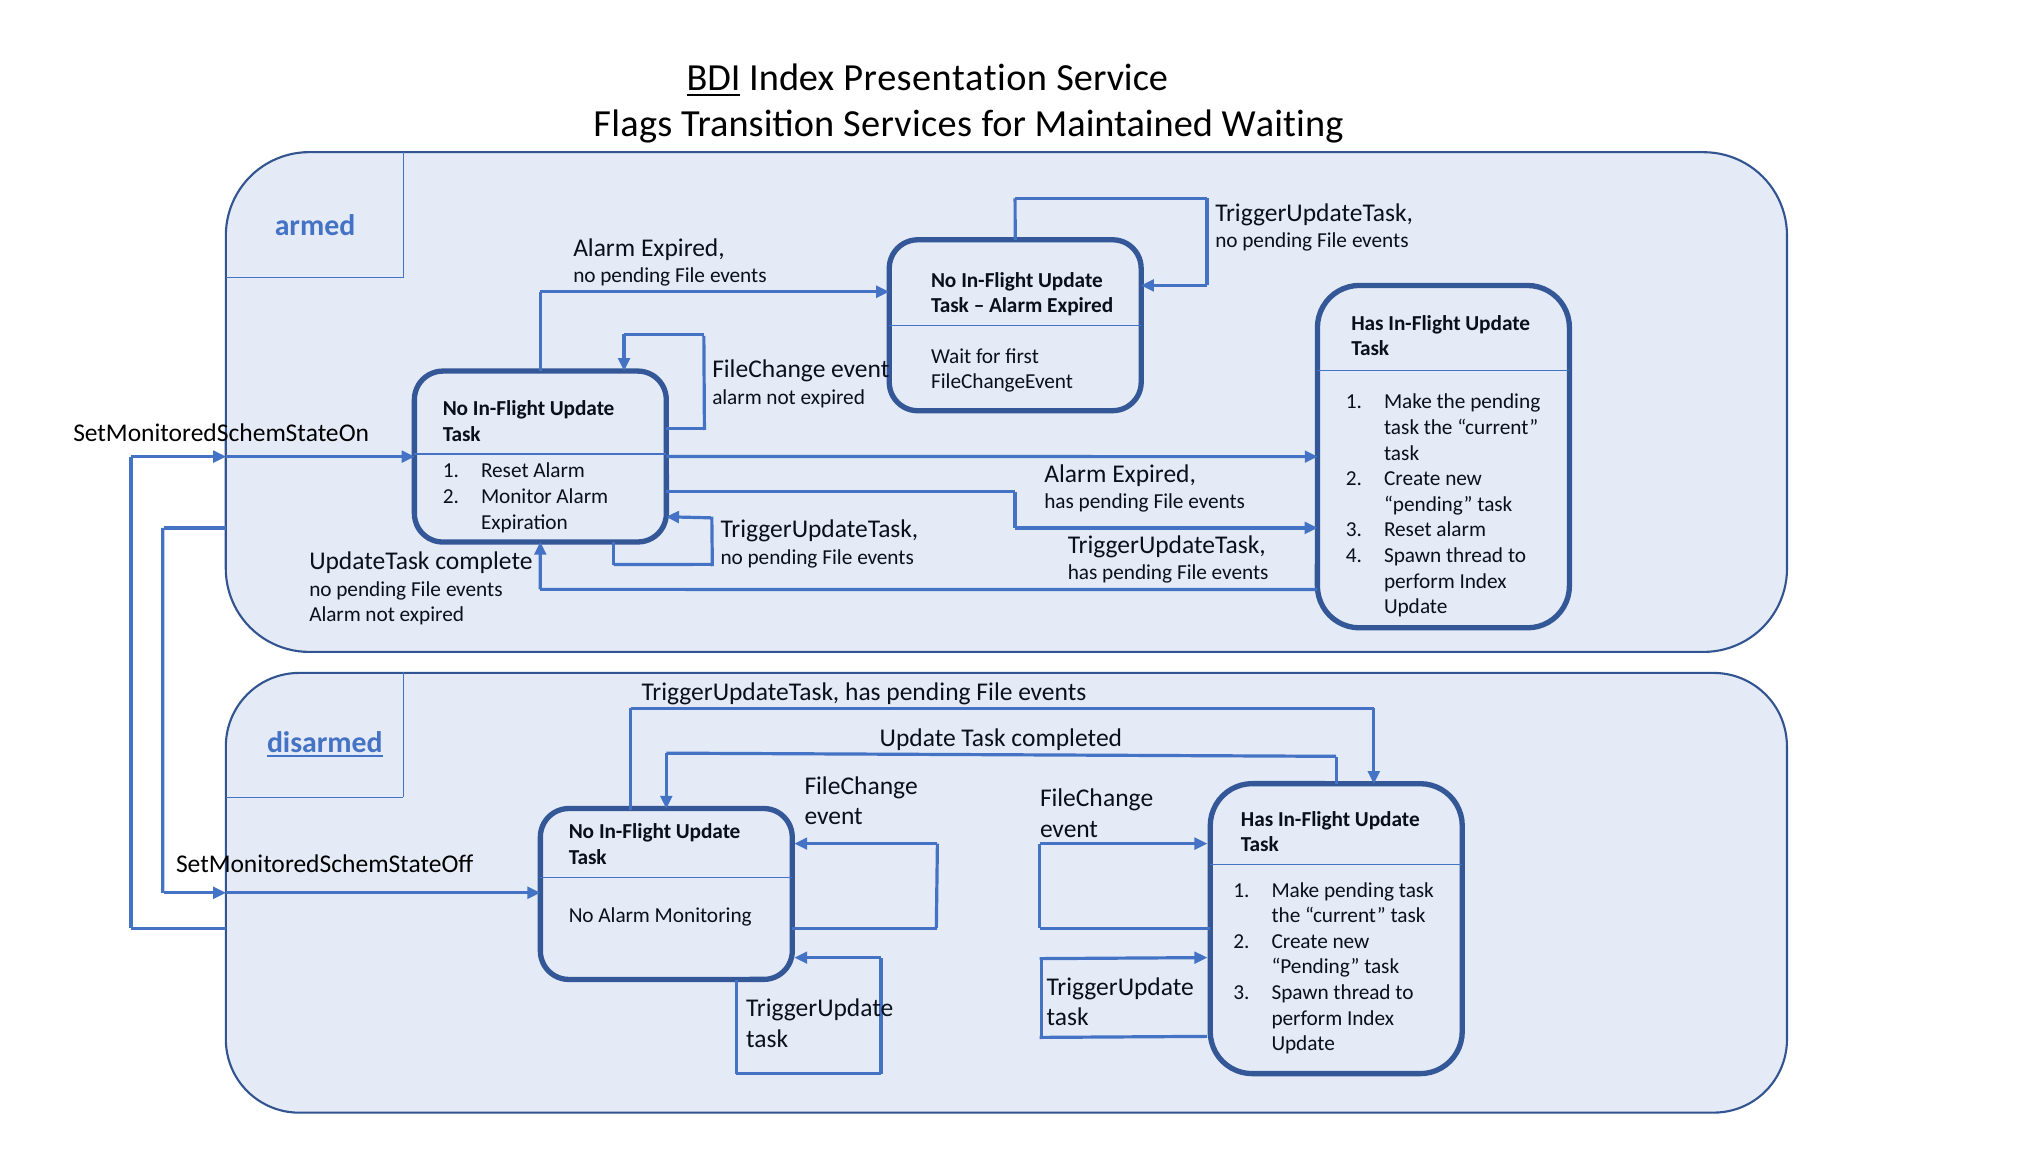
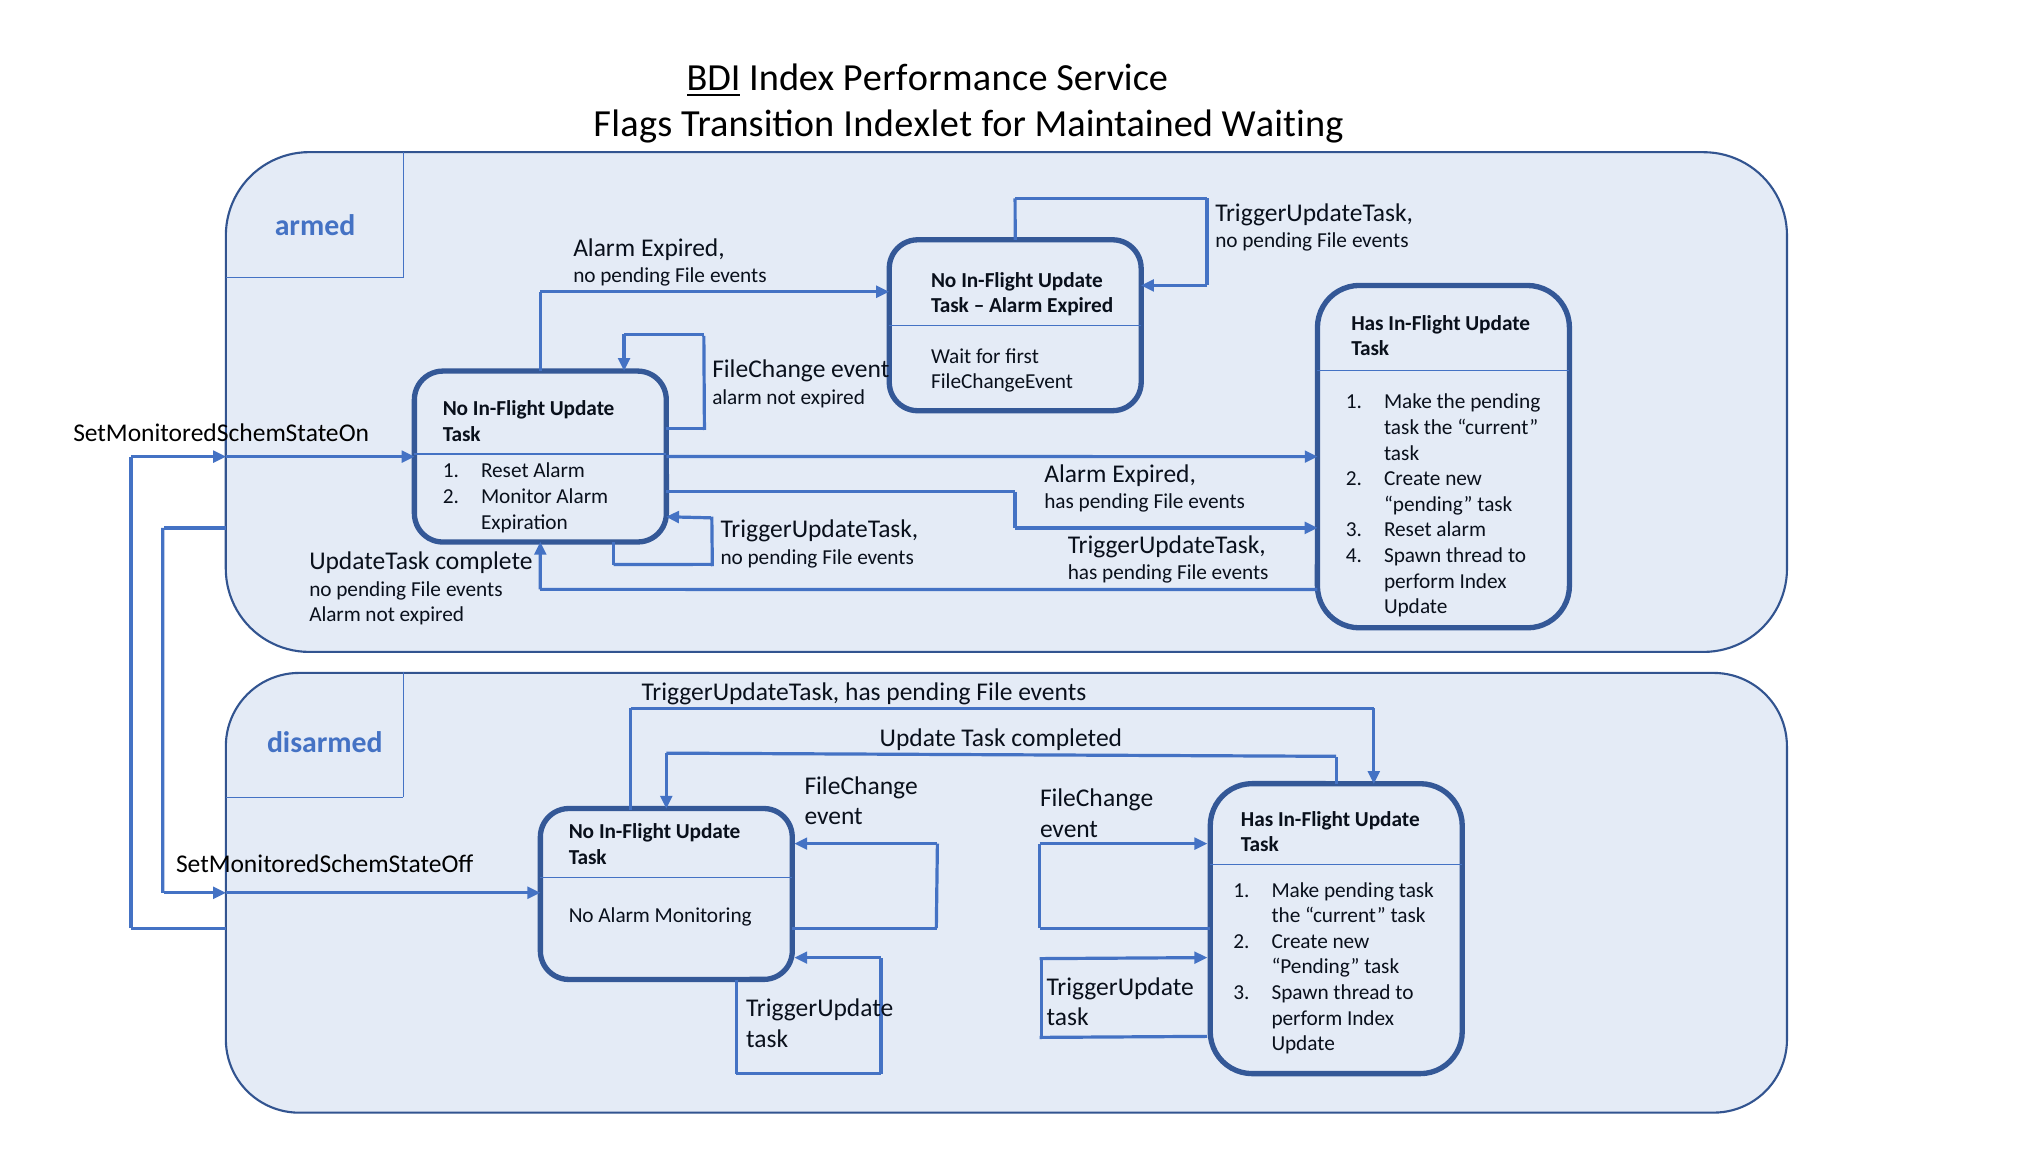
Presentation: Presentation -> Performance (945, 78)
Services: Services -> Indexlet (908, 123)
disarmed underline: present -> none (325, 743)
